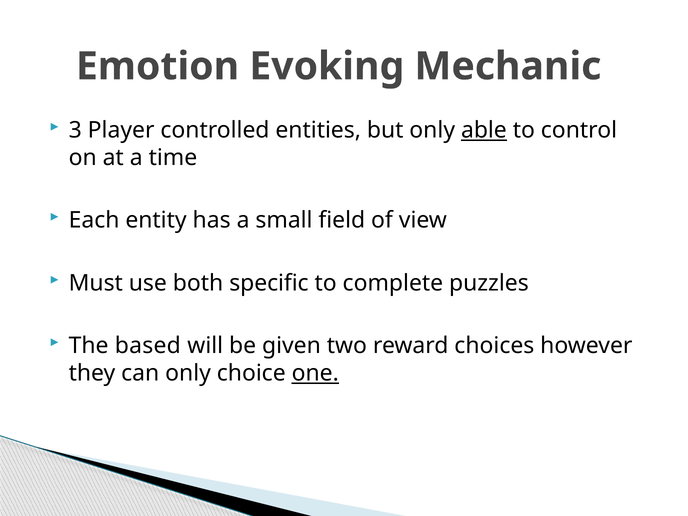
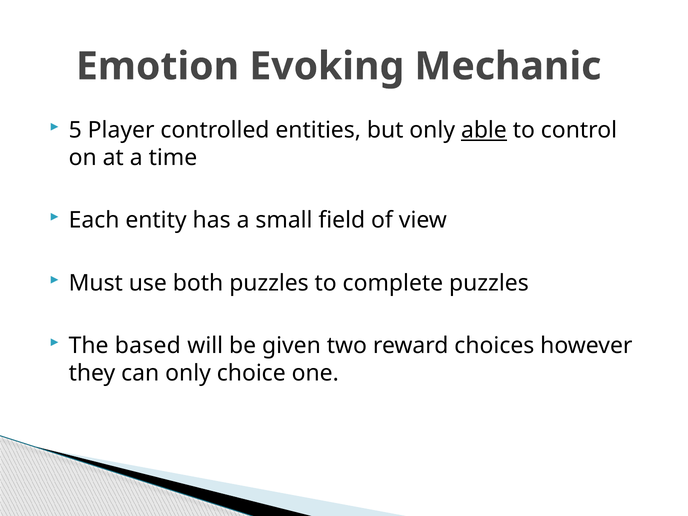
3: 3 -> 5 (75, 130)
both specific: specific -> puzzles (269, 283)
one underline: present -> none (315, 373)
